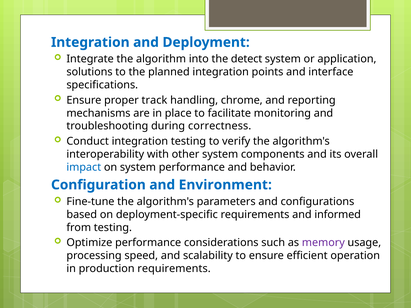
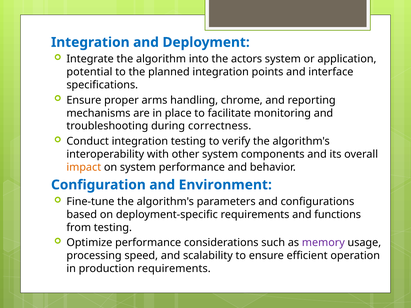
detect: detect -> actors (247, 59)
solutions: solutions -> potential (89, 72)
track: track -> arms (154, 100)
impact colour: blue -> orange (84, 167)
informed: informed -> functions (338, 215)
